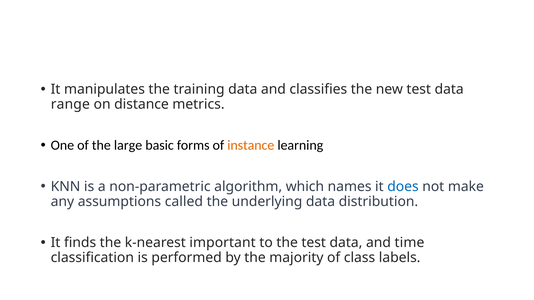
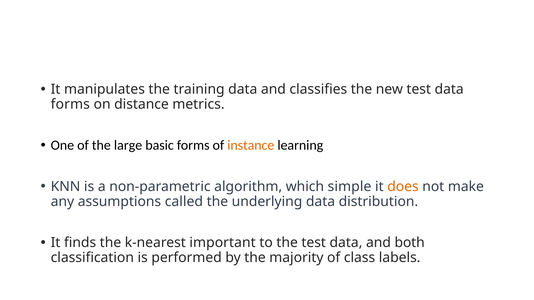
range: range -> forms (70, 104)
names: names -> simple (350, 187)
does colour: blue -> orange (403, 187)
time: time -> both (410, 243)
